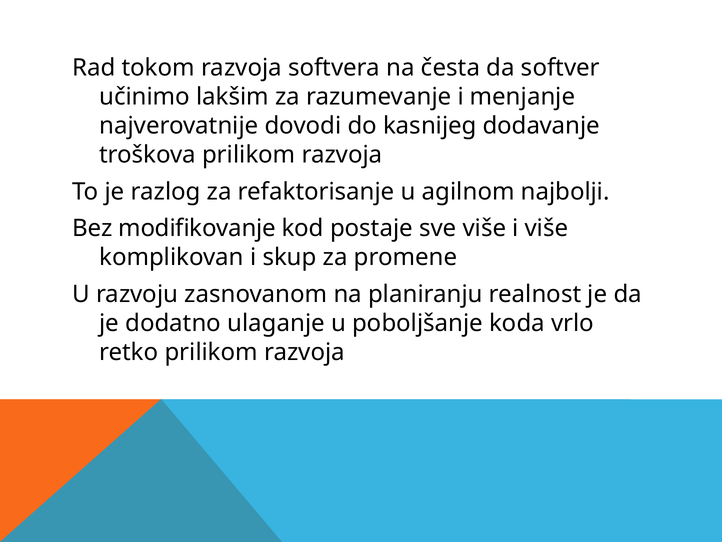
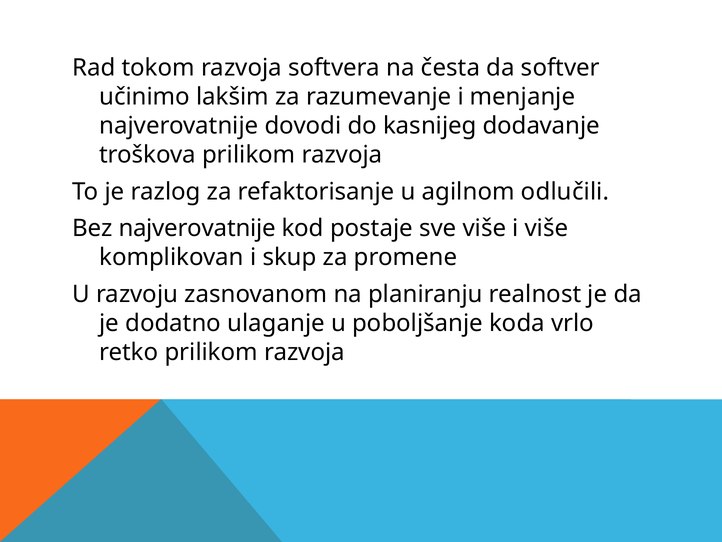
najbolji: najbolji -> odlučili (565, 191)
Bez modifikovanje: modifikovanje -> najverovatnije (197, 228)
